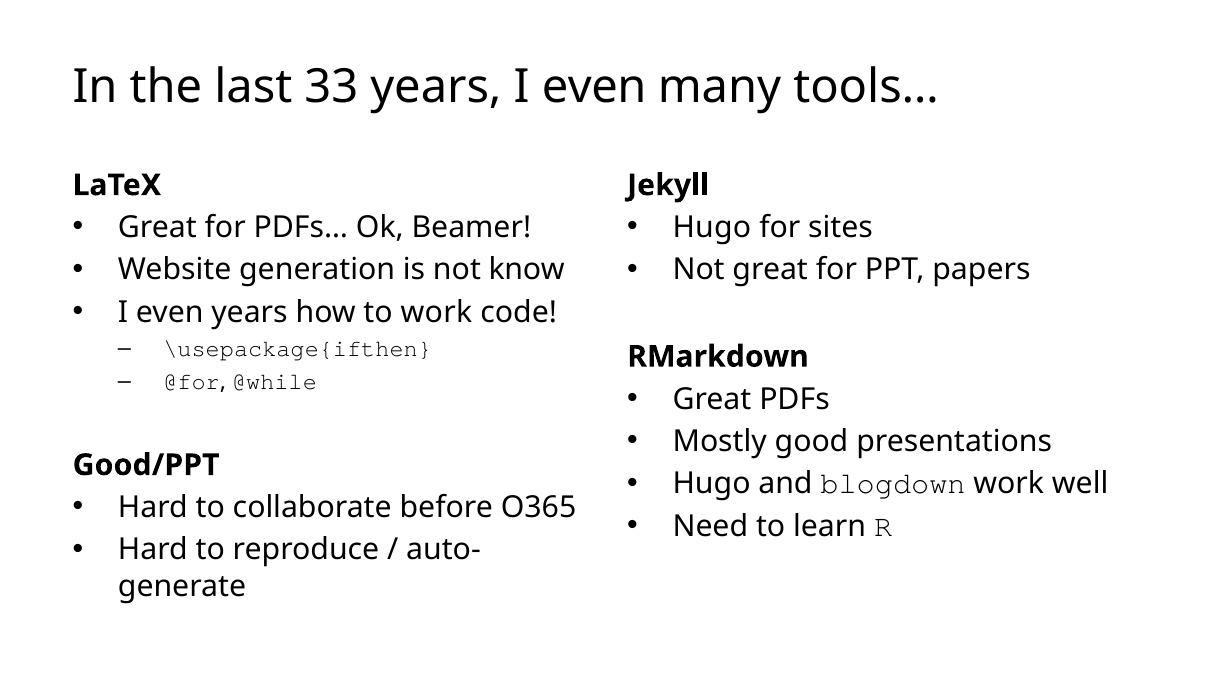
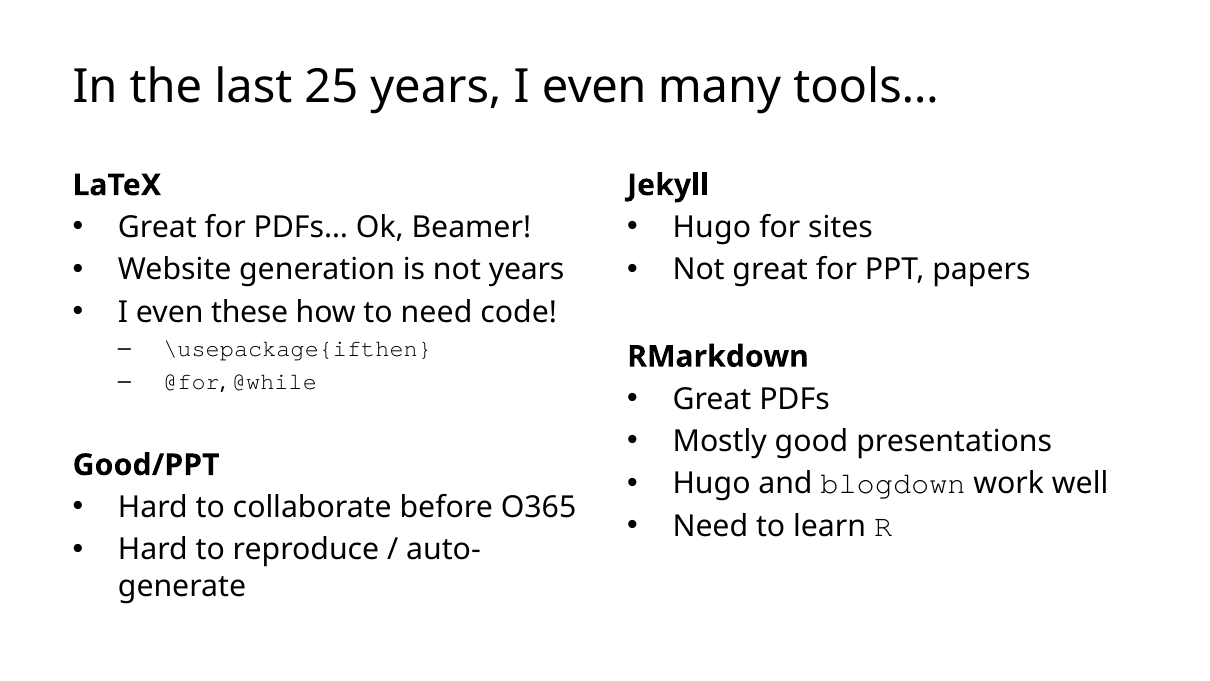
33: 33 -> 25 (331, 87)
not know: know -> years (527, 270)
even years: years -> these (250, 312)
to work: work -> need (437, 312)
